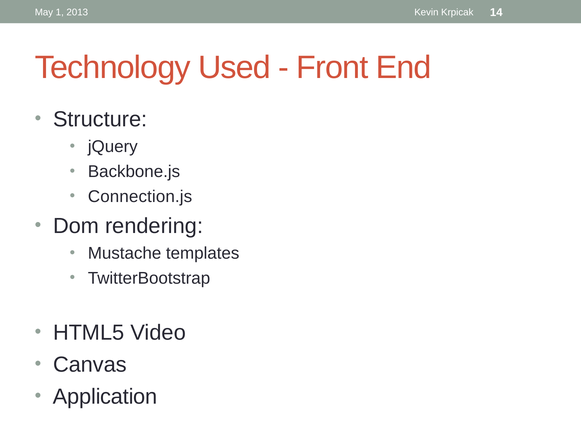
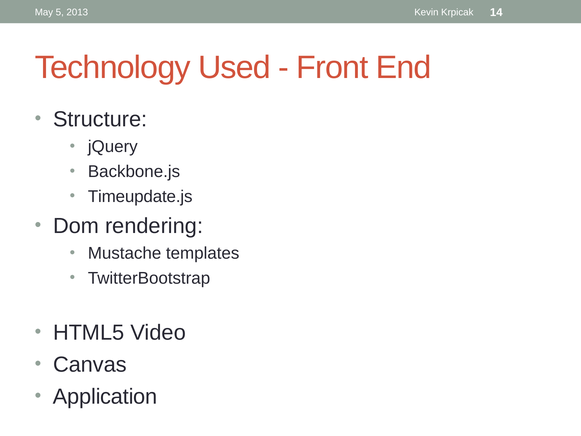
1: 1 -> 5 (60, 12)
Connection.js: Connection.js -> Timeupdate.js (140, 196)
